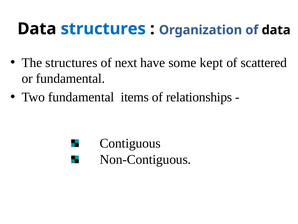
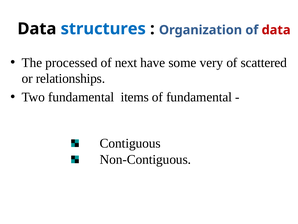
data colour: black -> red (276, 30)
The structures: structures -> processed (71, 63)
kept: kept -> very (211, 63)
or fundamental: fundamental -> relationships (71, 78)
of relationships: relationships -> fundamental (199, 97)
